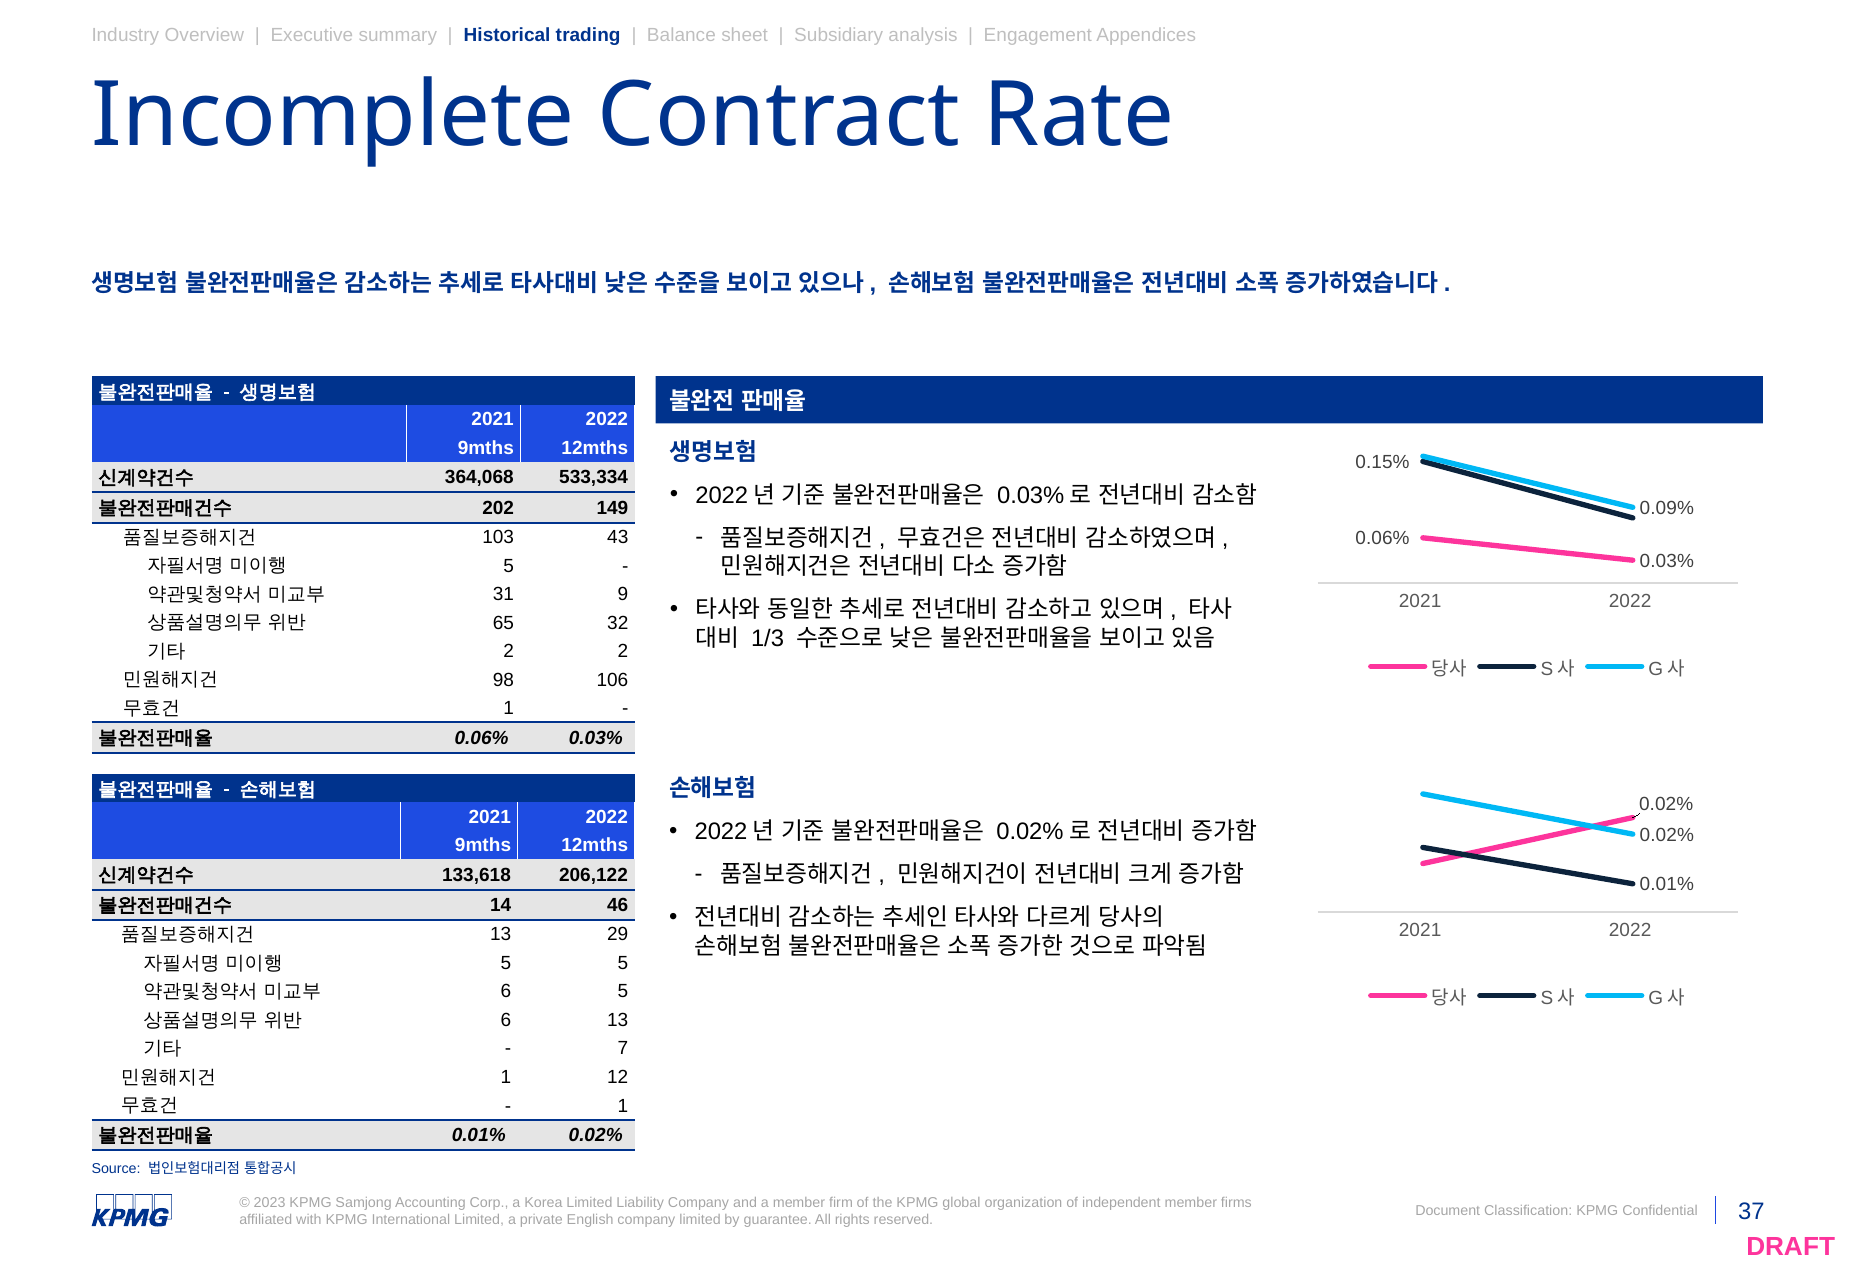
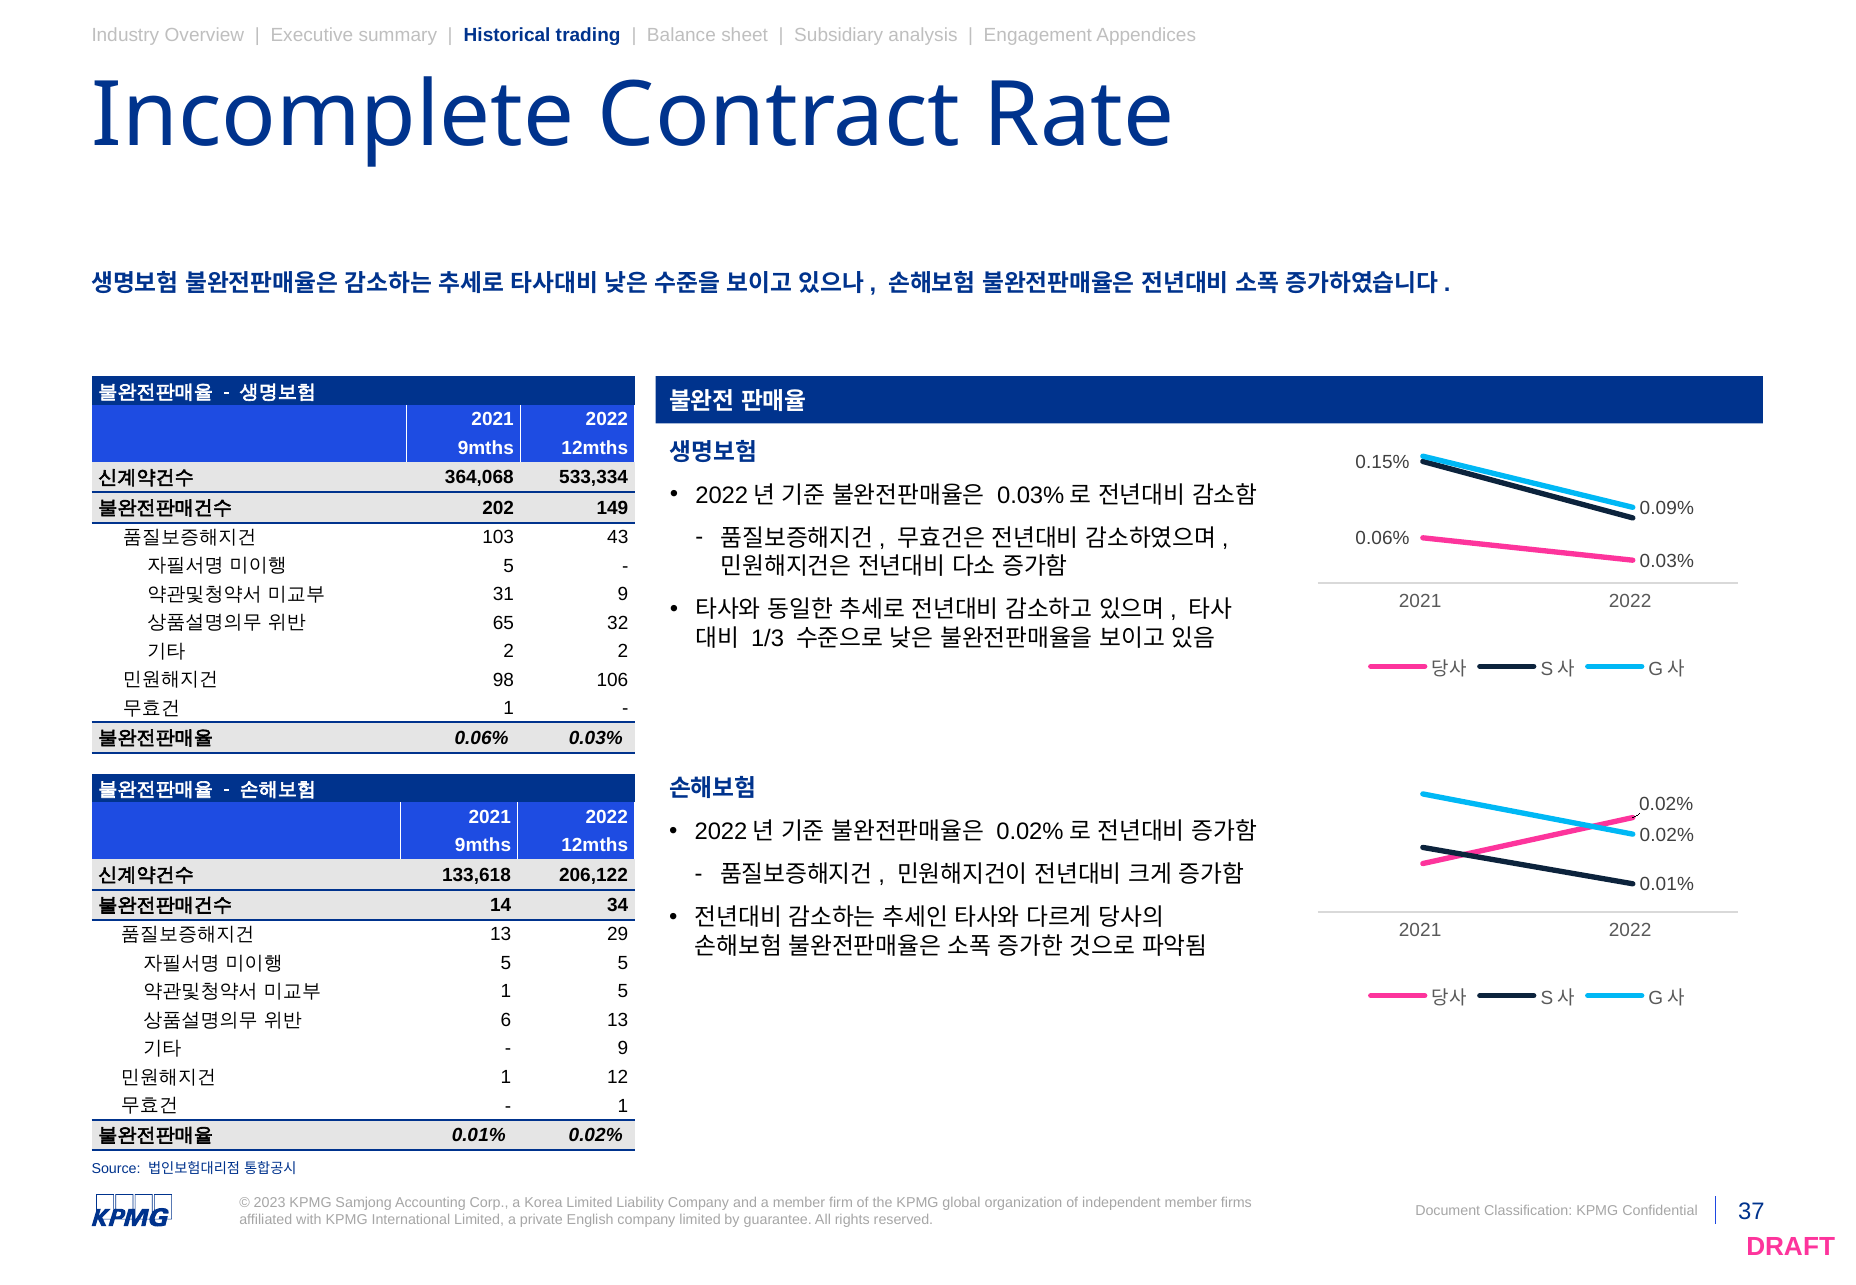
46: 46 -> 34 (618, 905)
6: 6 -> 1 (506, 992)
7: 7 -> 9 (623, 1049)
